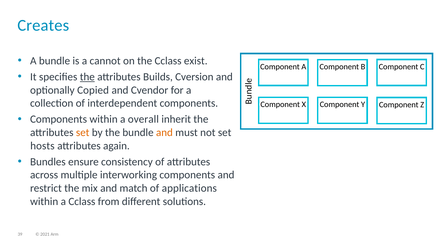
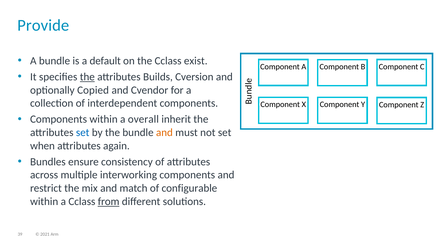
Creates: Creates -> Provide (43, 25)
cannot: cannot -> default (105, 61)
set colour: orange -> blue (83, 132)
hosts: hosts -> when (42, 145)
applications: applications -> configurable (189, 188)
from underline: none -> present (109, 201)
